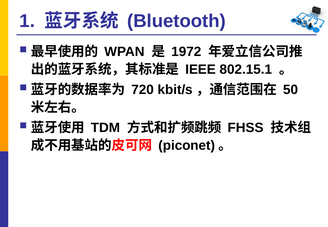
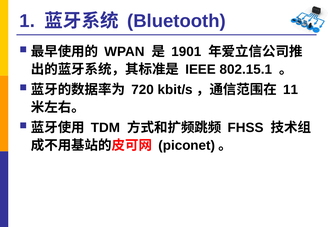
1972: 1972 -> 1901 (186, 52)
50: 50 -> 11 (291, 90)
